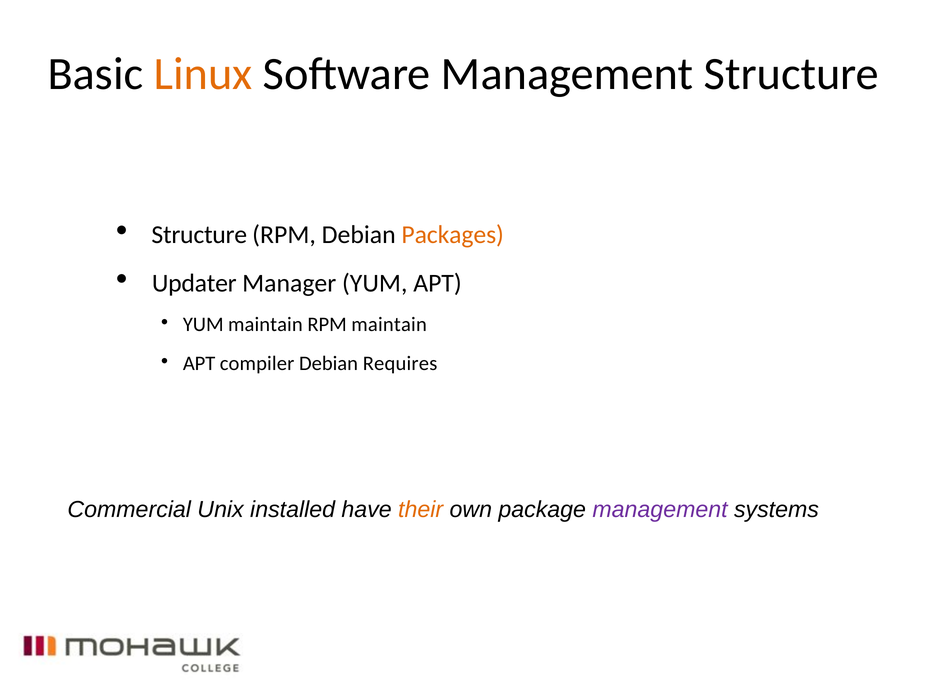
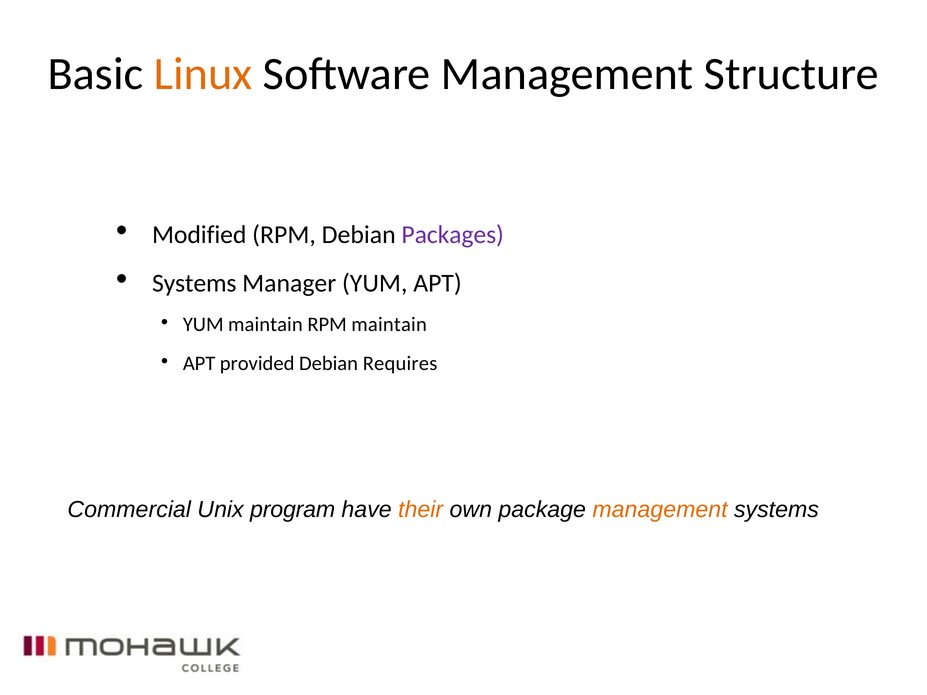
Structure: Structure -> Modified (199, 235)
Packages colour: orange -> purple (453, 235)
Updater: Updater -> Systems (194, 283)
compiler: compiler -> provided (257, 363)
installed: installed -> program (293, 510)
management colour: purple -> orange (660, 510)
